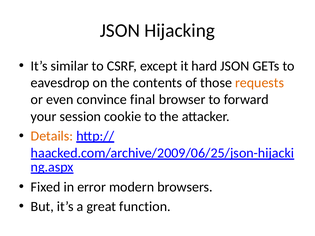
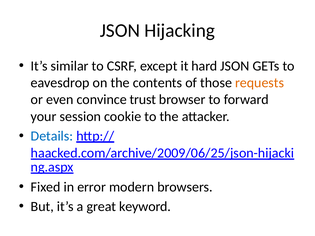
final: final -> trust (143, 100)
Details colour: orange -> blue (52, 136)
function: function -> keyword (145, 207)
